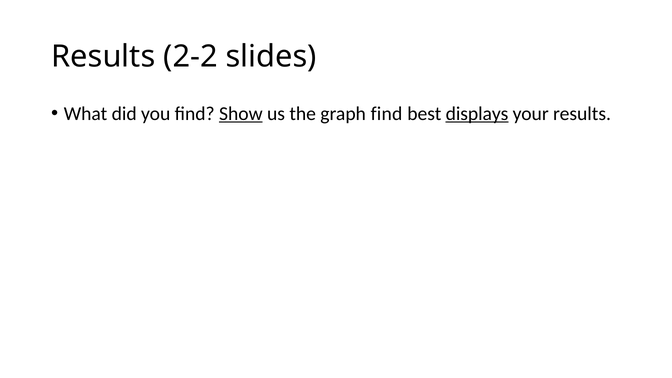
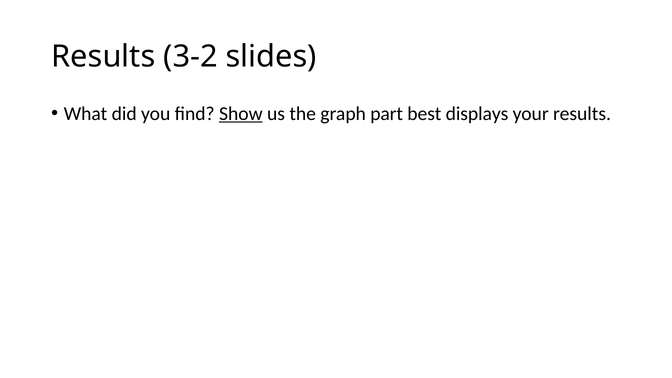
2-2: 2-2 -> 3-2 (190, 56)
graph find: find -> part (387, 114)
displays underline: present -> none (477, 114)
